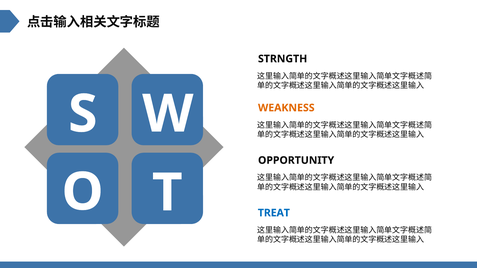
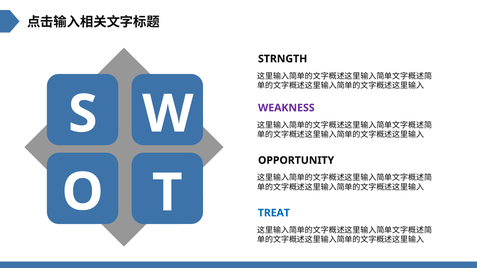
WEAKNESS colour: orange -> purple (286, 108)
